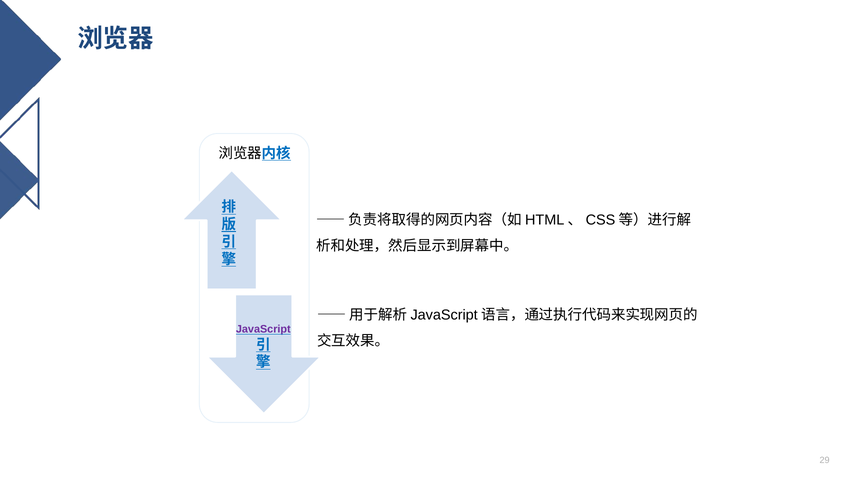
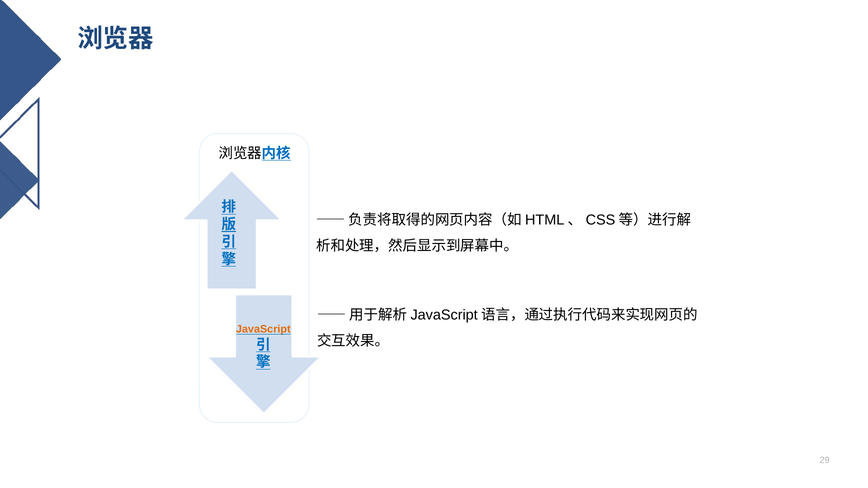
JavaScript colour: purple -> orange (263, 330)
